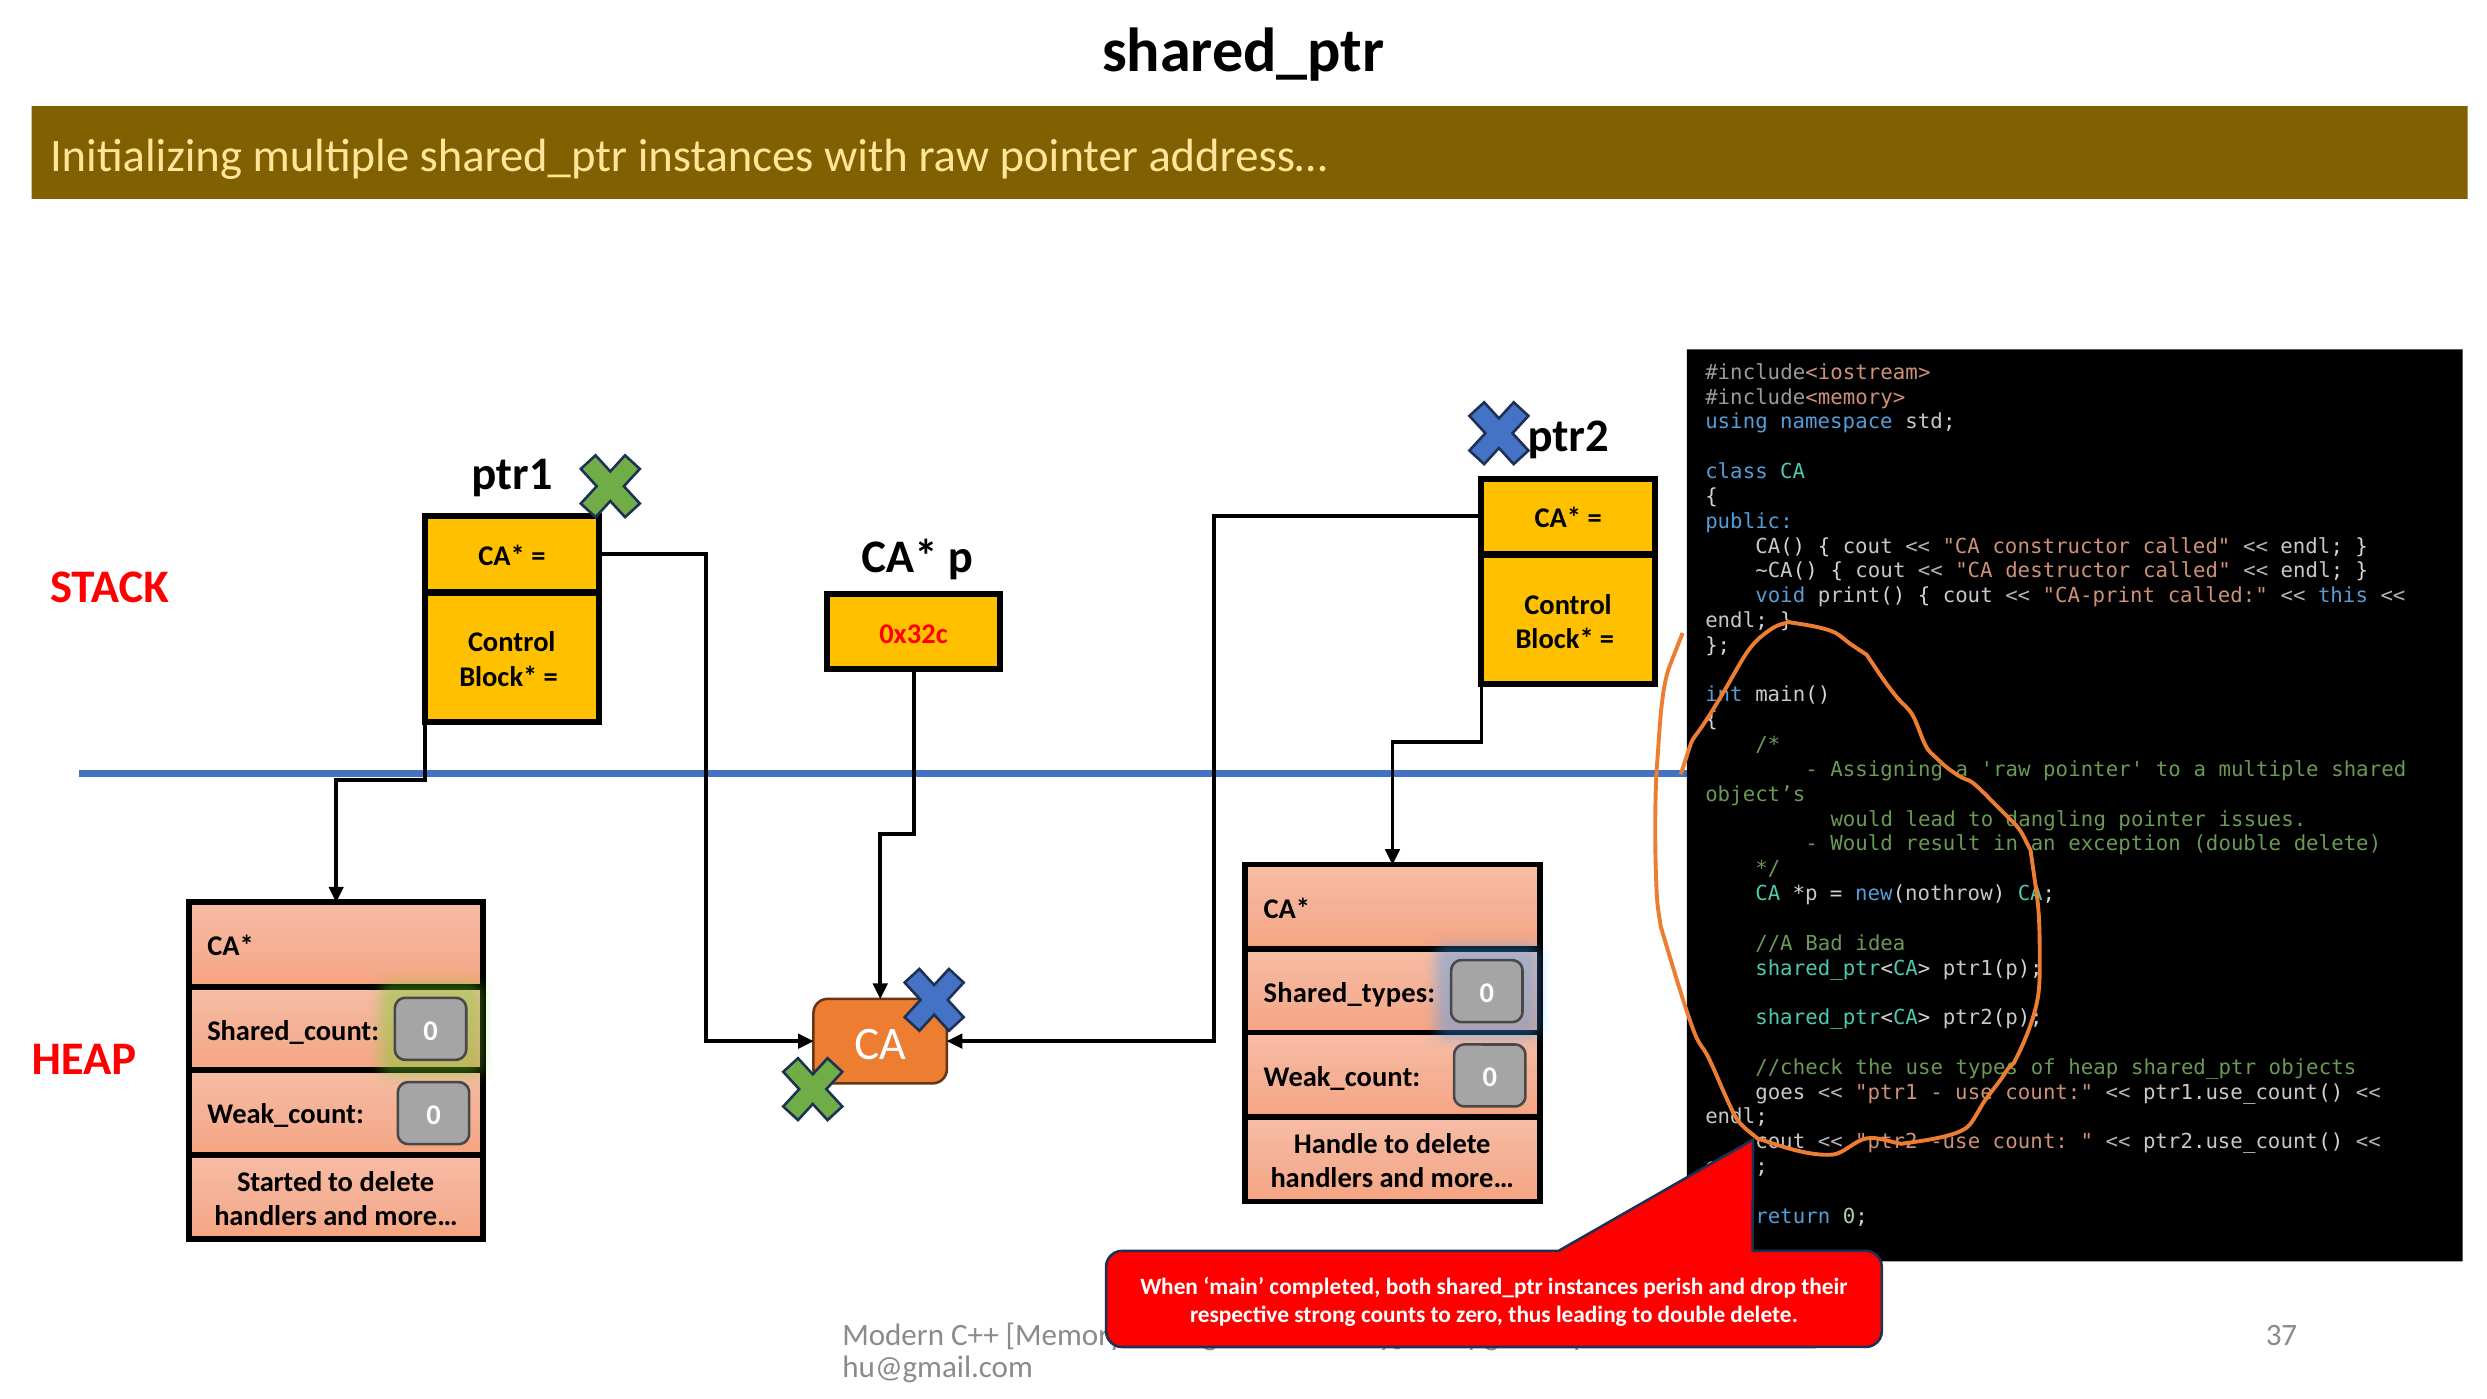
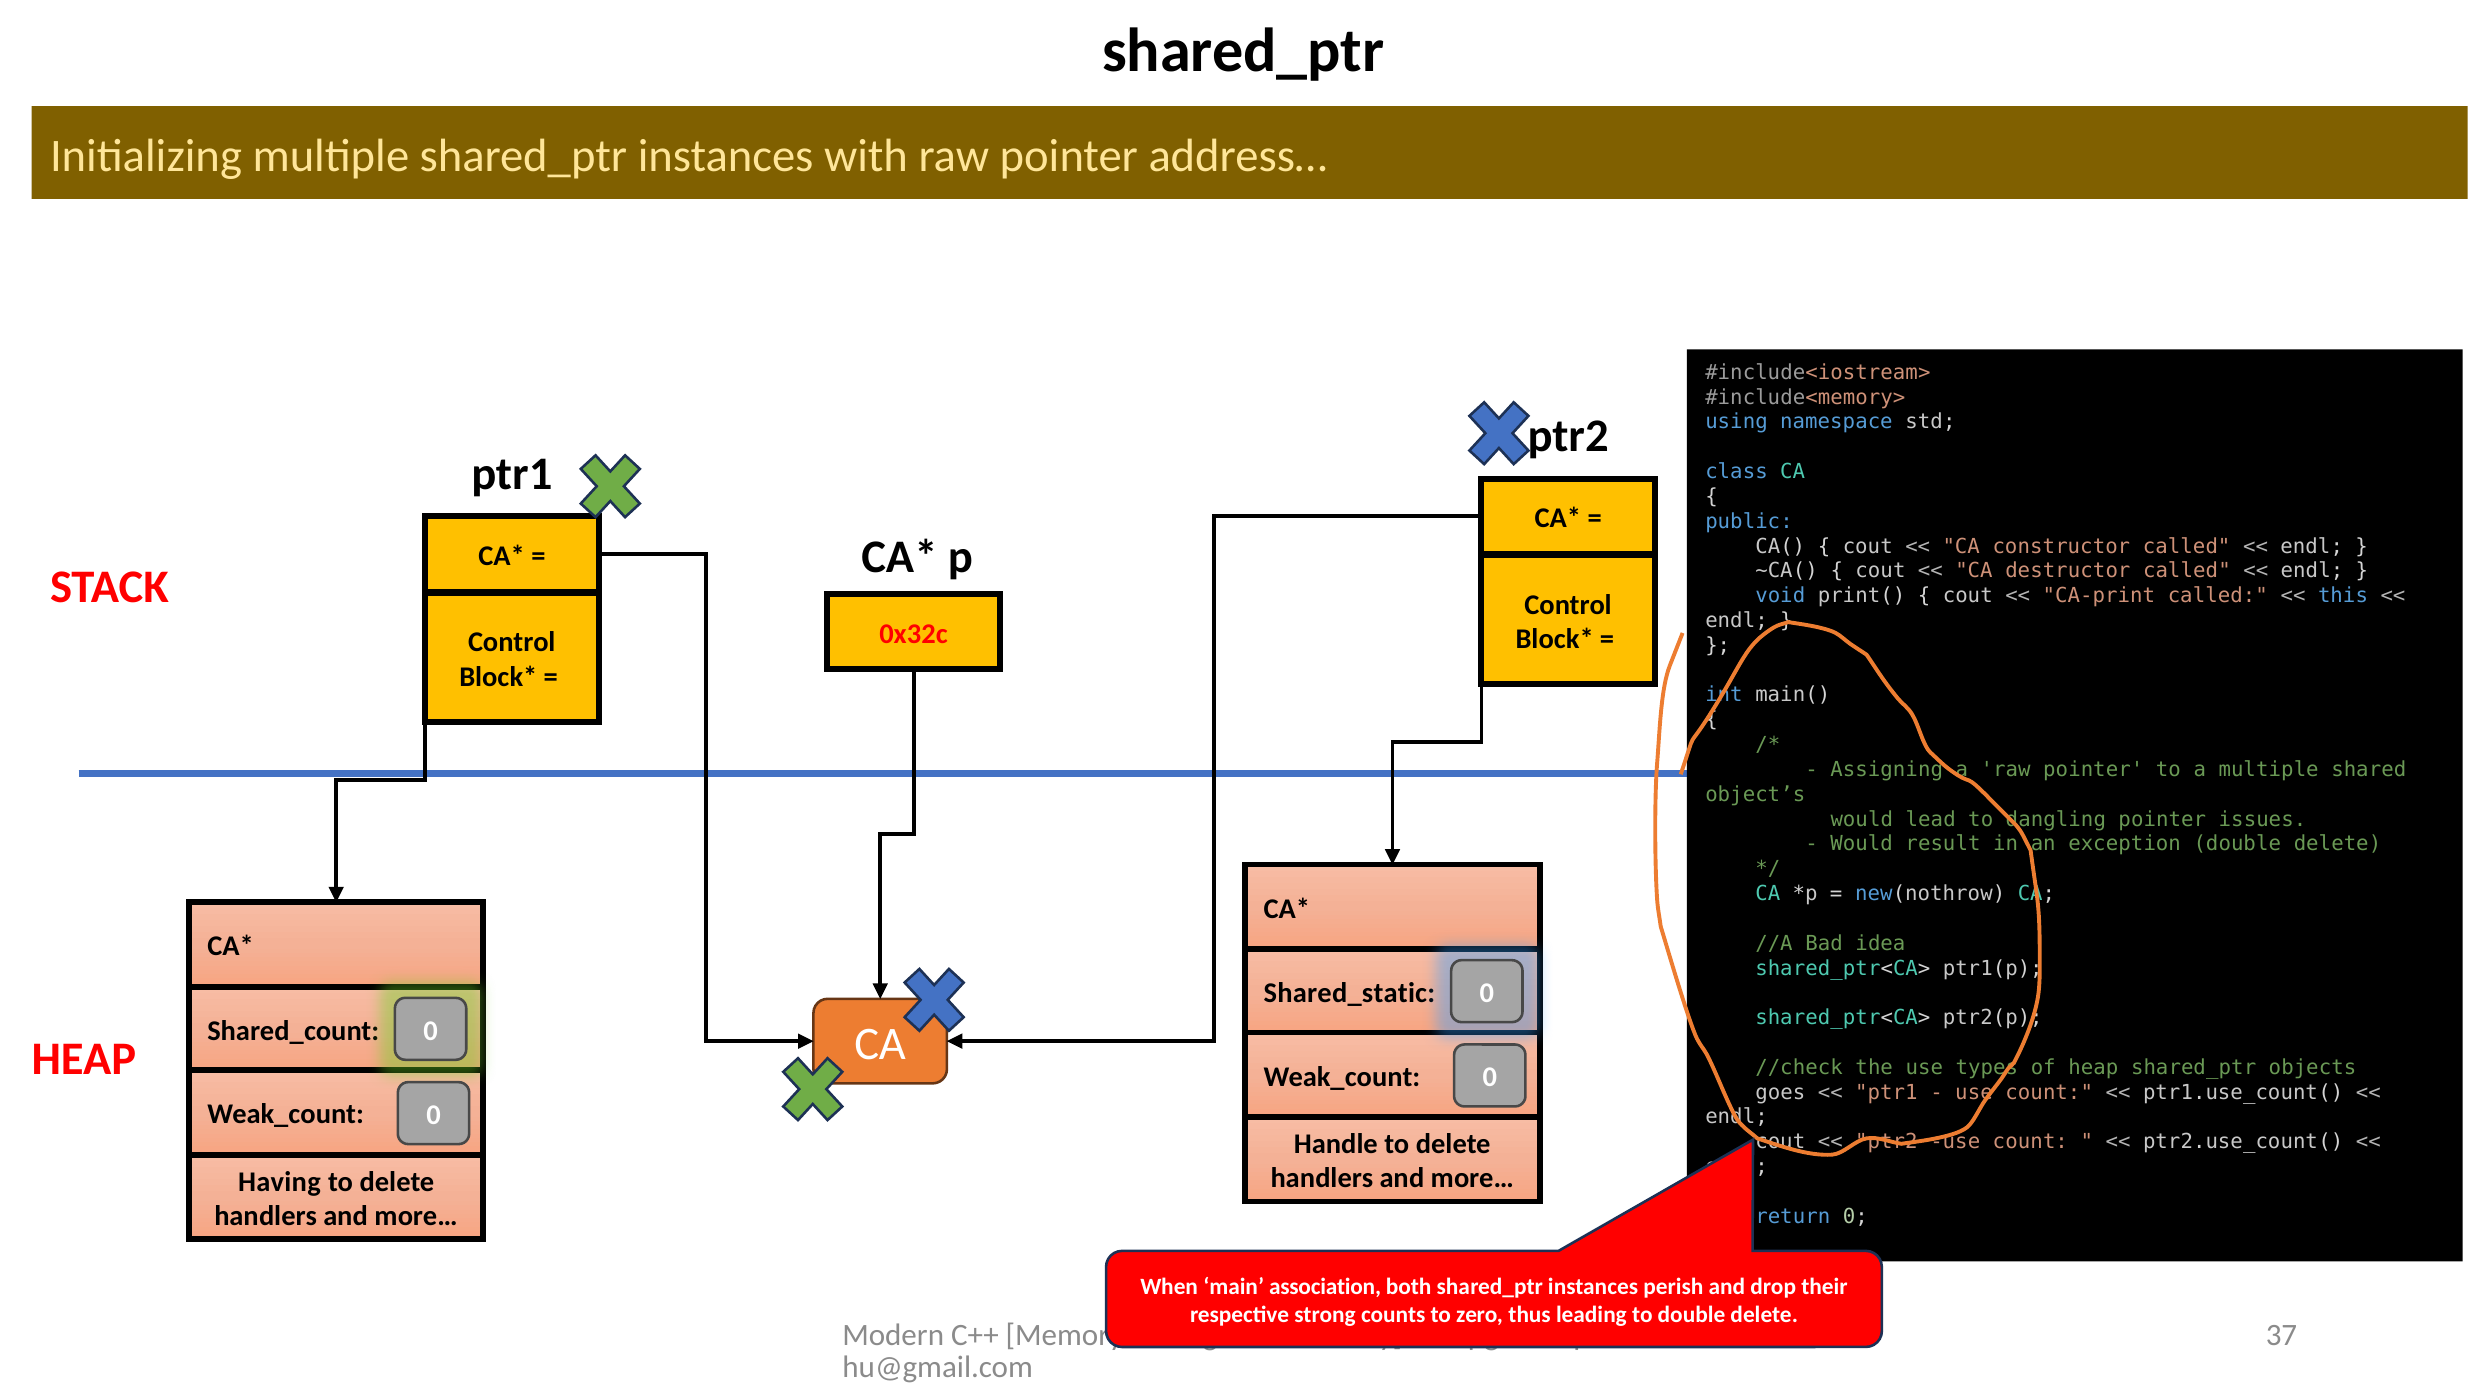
Shared_types: Shared_types -> Shared_static (1349, 993)
Started: Started -> Having (279, 1182)
completed: completed -> association (1325, 1286)
